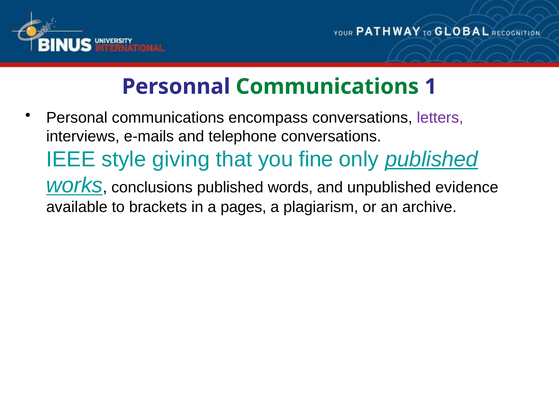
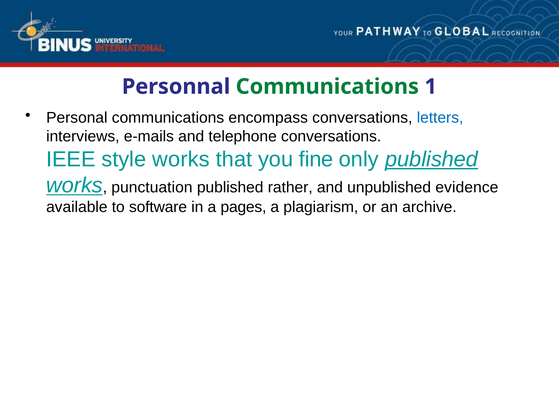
letters colour: purple -> blue (440, 118)
style giving: giving -> works (181, 159)
conclusions: conclusions -> punctuation (152, 187)
words: words -> rather (290, 187)
brackets: brackets -> software (158, 207)
